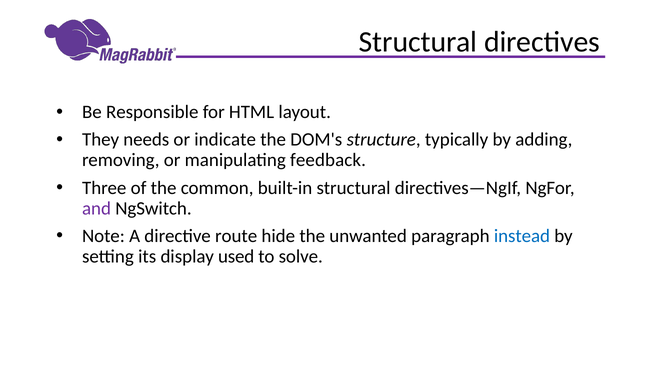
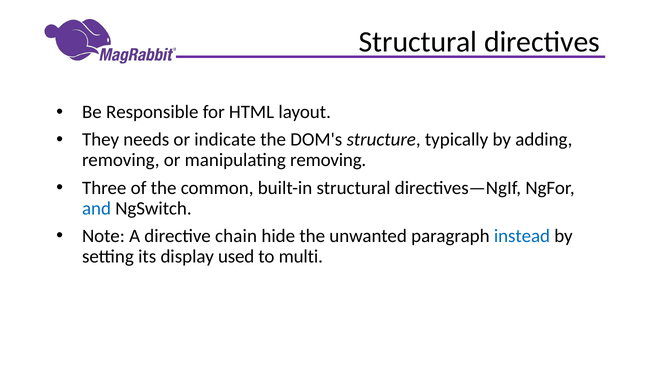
manipulating feedback: feedback -> removing (328, 160)
and colour: purple -> blue (97, 209)
route: route -> chain (236, 236)
solve: solve -> multi (301, 257)
